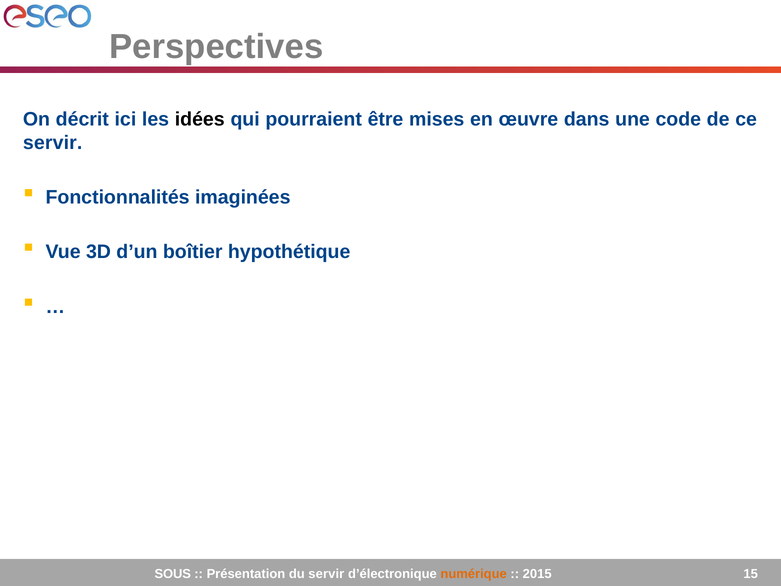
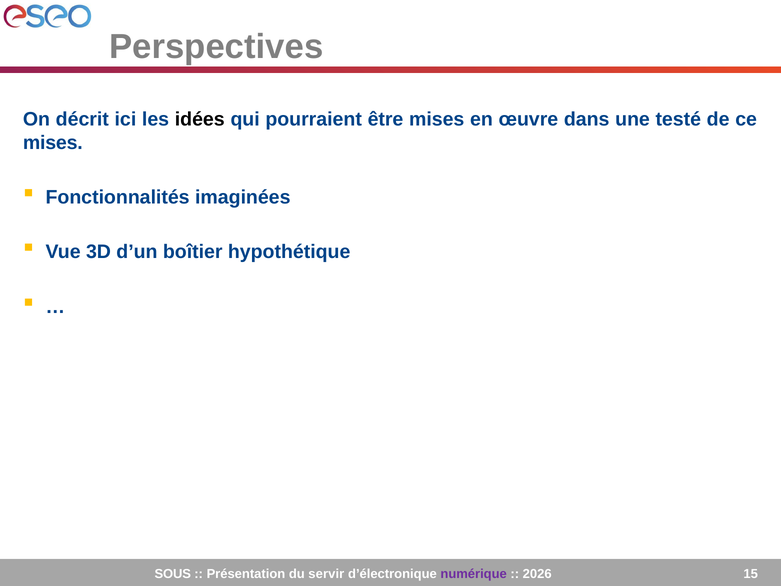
code: code -> testé (678, 119)
servir: servir -> mises (53, 143)
numérique colour: orange -> purple (474, 573)
2015: 2015 -> 2026 (537, 573)
